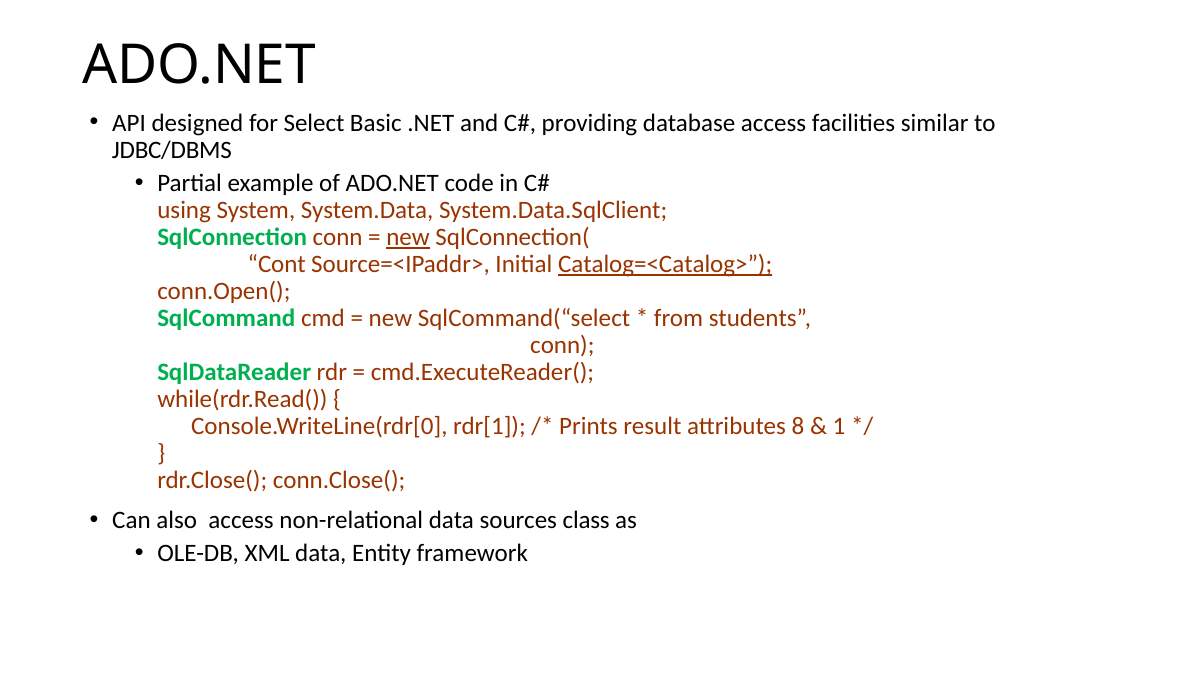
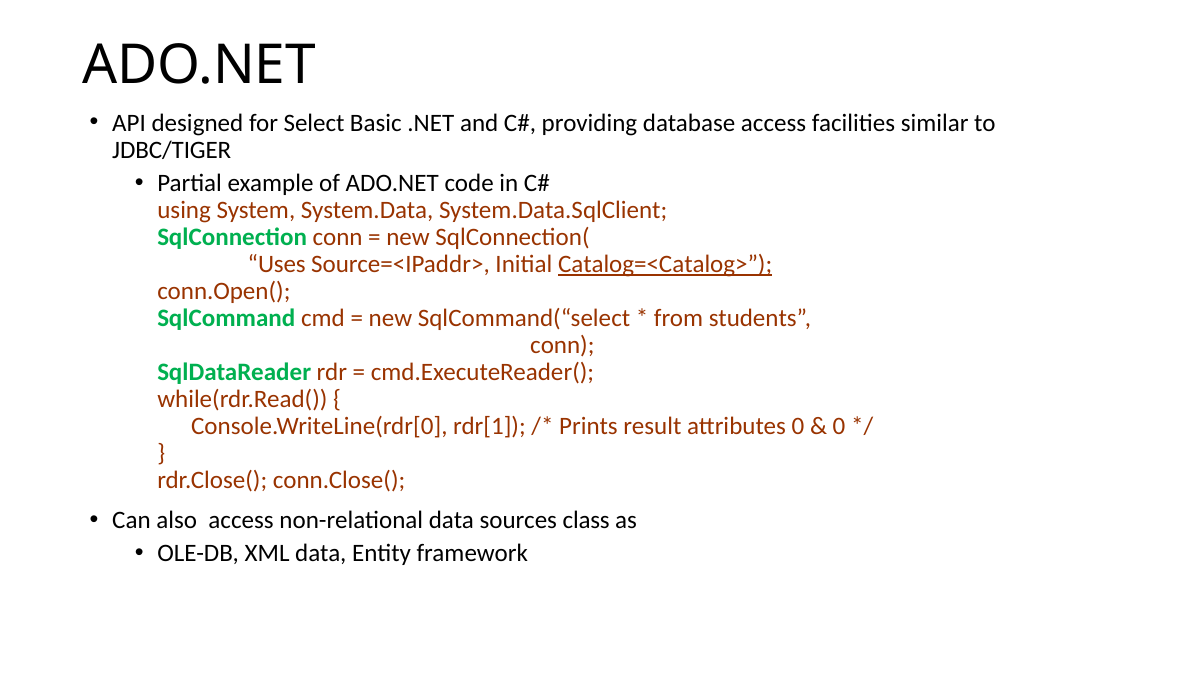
JDBC/DBMS: JDBC/DBMS -> JDBC/TIGER (172, 150)
new underline: present -> none (408, 237)
Cont: Cont -> Uses (277, 264)
attributes 8: 8 -> 0 (798, 426)
1: 1 -> 0 (839, 426)
